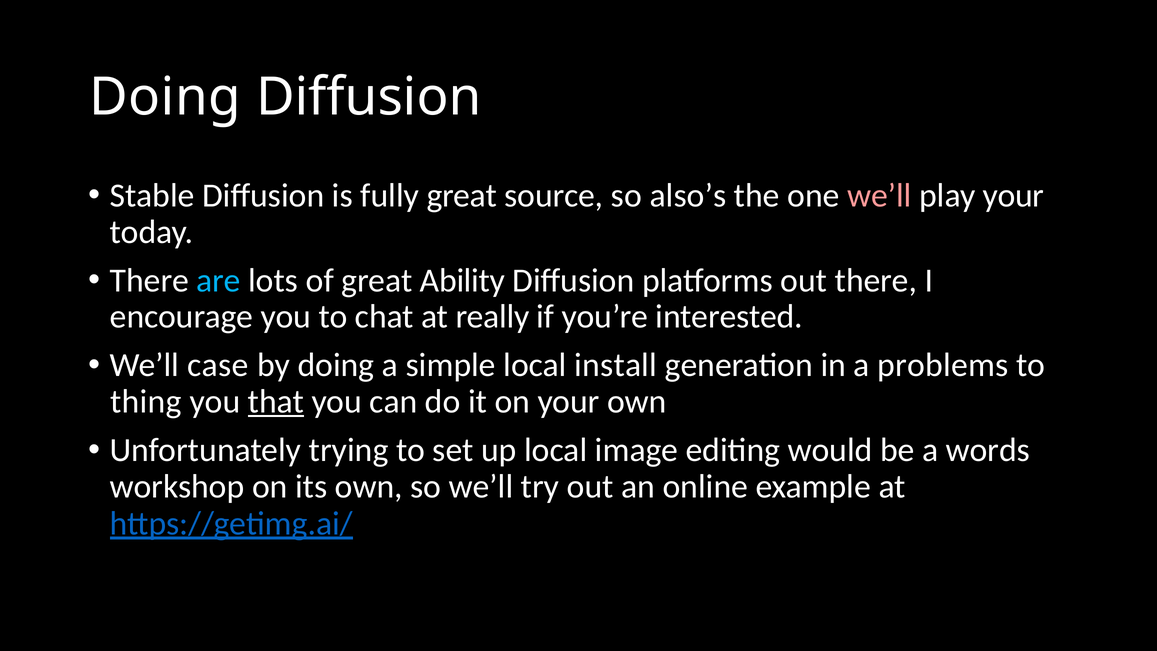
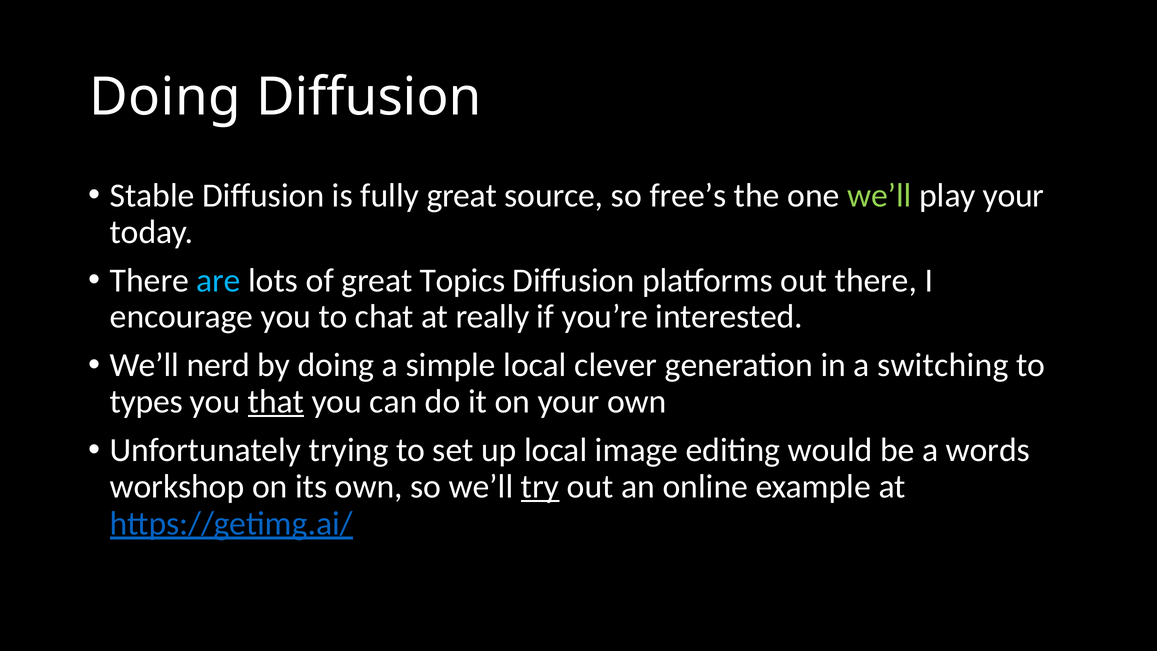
also’s: also’s -> free’s (688, 196)
we’ll colour: pink -> light green (879, 196)
Ability: Ability -> Topics (463, 280)
case: case -> nerd (218, 365)
install: install -> clever (616, 365)
problems: problems -> switching (943, 365)
thing: thing -> types (146, 402)
try underline: none -> present (540, 486)
